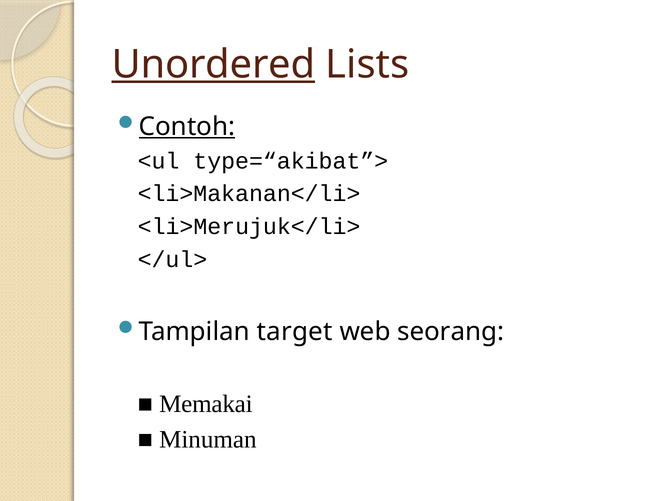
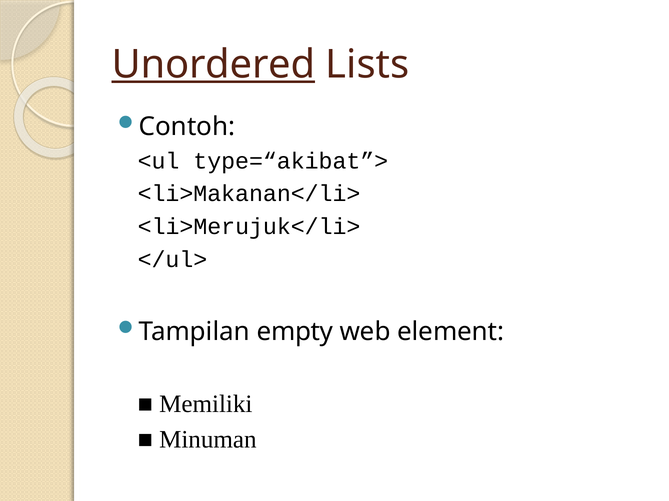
Contoh underline: present -> none (187, 127)
target: target -> empty (295, 332)
seorang: seorang -> element (451, 332)
Memakai: Memakai -> Memiliki (206, 405)
